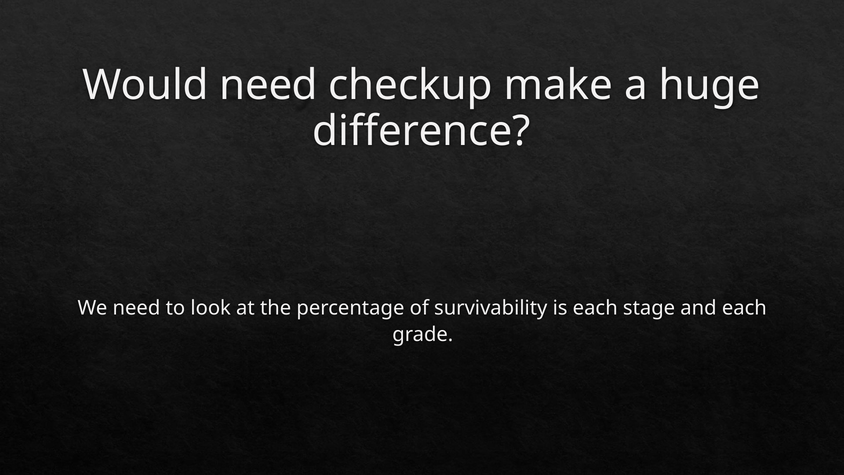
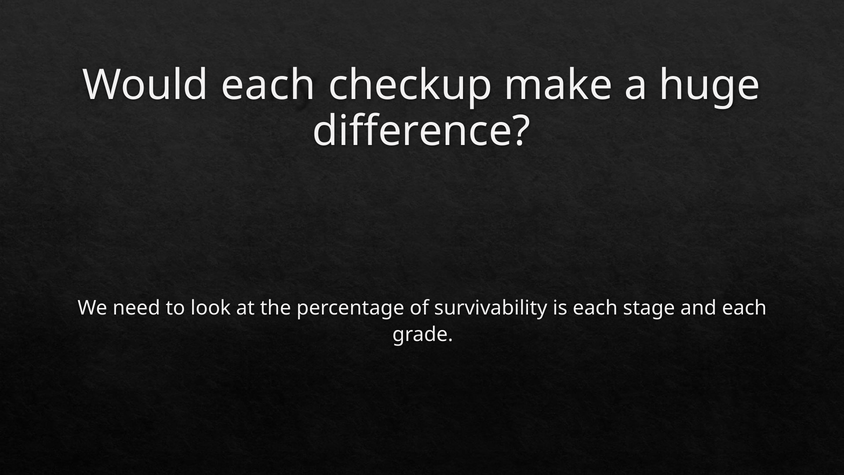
Would need: need -> each (268, 85)
